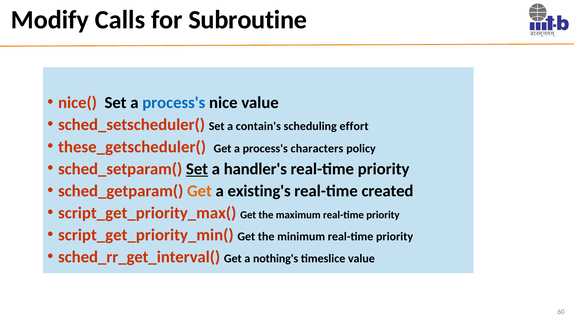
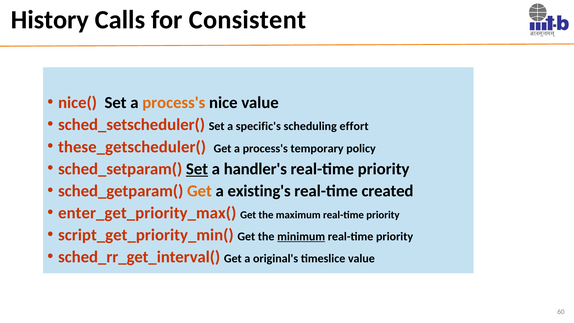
Modify: Modify -> History (50, 20)
Subroutine: Subroutine -> Consistent (248, 20)
process's colour: blue -> orange (174, 103)
contain's: contain's -> specific's (258, 126)
characters: characters -> temporary (317, 148)
script_get_priority_max(: script_get_priority_max( -> enter_get_priority_max( (147, 213)
minimum underline: none -> present (301, 236)
nothing's: nothing's -> original's (276, 258)
